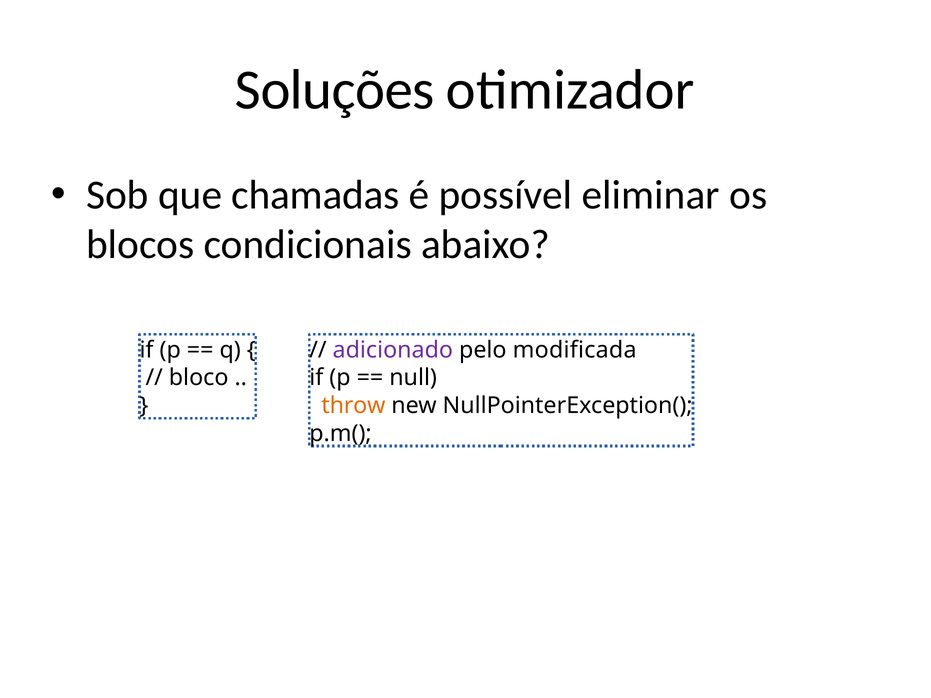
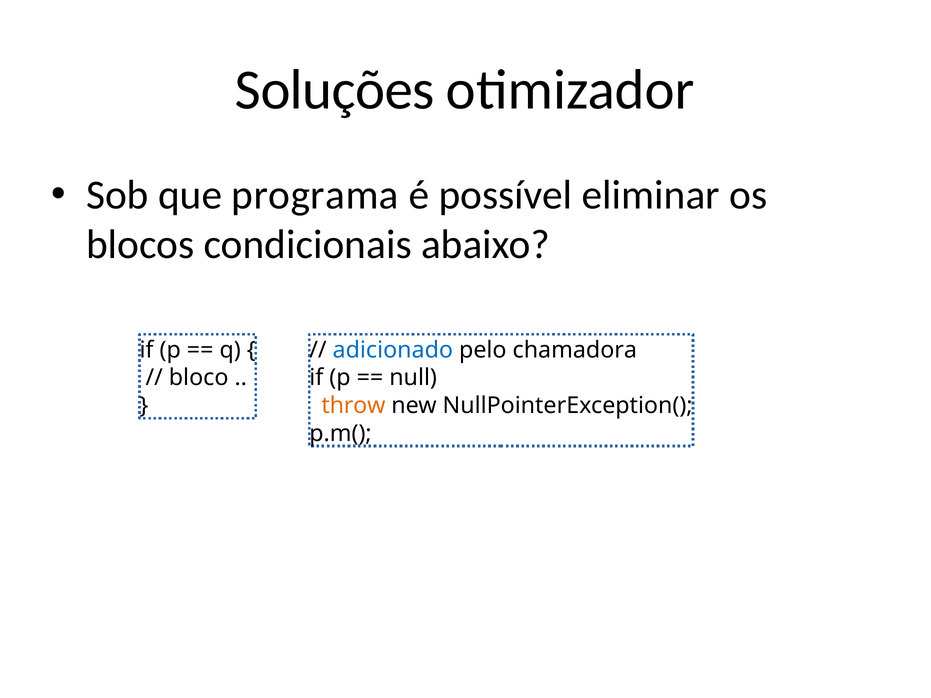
chamadas: chamadas -> programa (315, 195)
adicionado colour: purple -> blue (393, 350)
modificada: modificada -> chamadora (575, 350)
